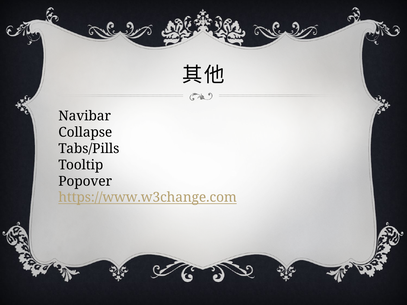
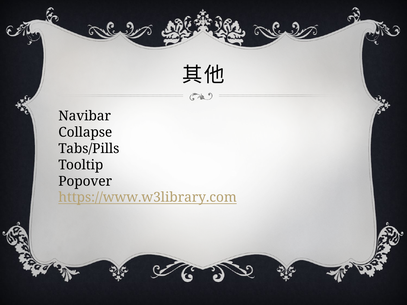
https://www.w3change.com: https://www.w3change.com -> https://www.w3library.com (148, 198)
